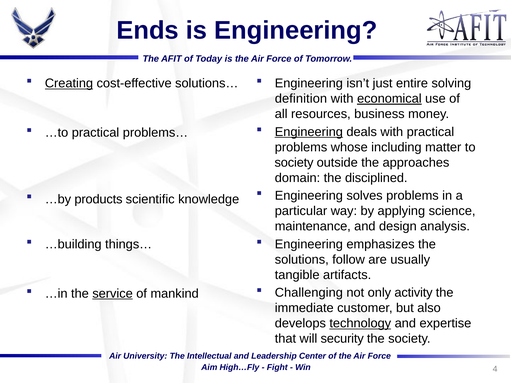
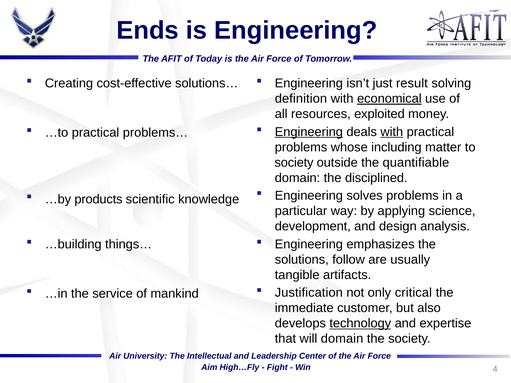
Creating underline: present -> none (69, 83)
entire: entire -> result (412, 83)
business: business -> exploited (379, 114)
with underline: none -> present (392, 132)
approaches: approaches -> quantifiable (416, 163)
maintenance: maintenance -> development (313, 227)
Challenging: Challenging -> Justification (309, 293)
activity: activity -> critical (413, 293)
service underline: present -> none (113, 294)
will security: security -> domain (342, 339)
